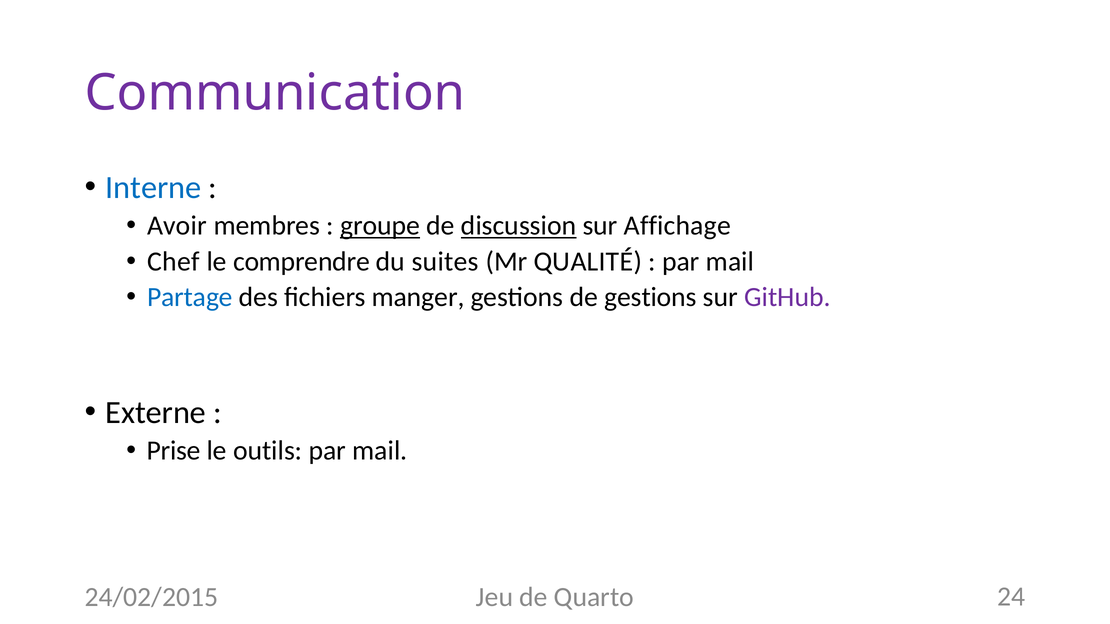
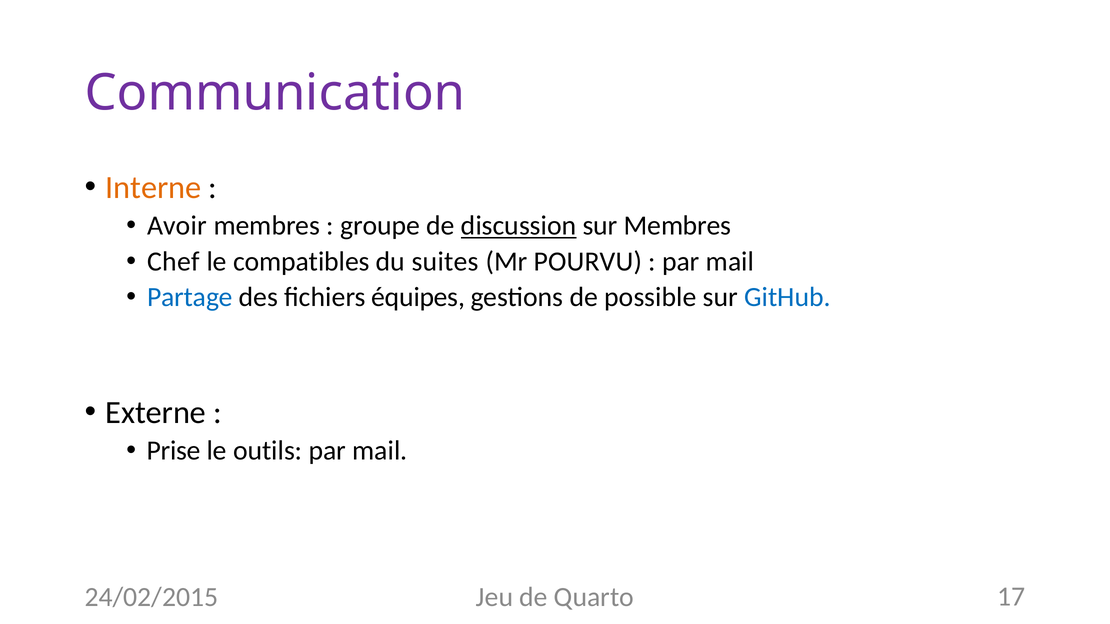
Interne colour: blue -> orange (153, 188)
groupe underline: present -> none (380, 226)
sur Affichage: Affichage -> Membres (678, 226)
comprendre: comprendre -> compatibles (301, 262)
QUALITÉ: QUALITÉ -> POURVU (588, 262)
manger: manger -> équipes (418, 297)
de gestions: gestions -> possible (650, 297)
GitHub colour: purple -> blue (788, 297)
24: 24 -> 17 (1011, 597)
